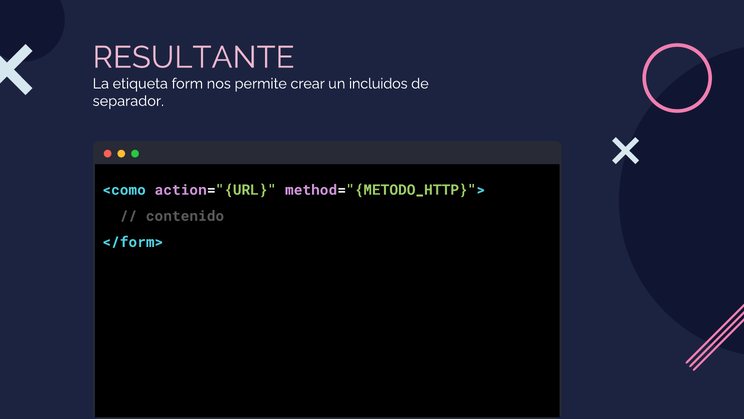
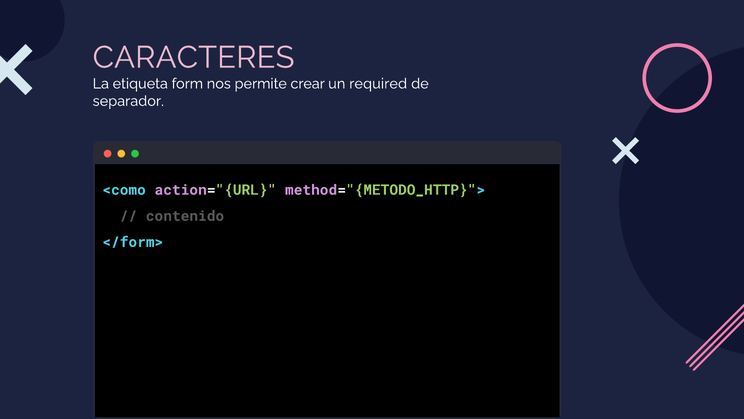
RESULTANTE: RESULTANTE -> CARACTERES (194, 57)
incluidos: incluidos -> required (378, 84)
